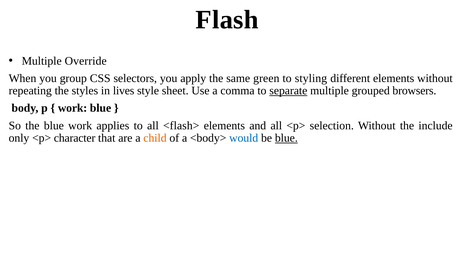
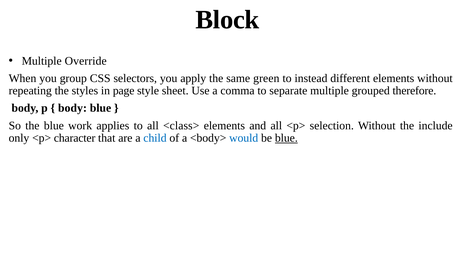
Flash: Flash -> Block (227, 20)
styling: styling -> instead (311, 78)
lives: lives -> page (124, 91)
separate underline: present -> none (288, 91)
browsers: browsers -> therefore (414, 91)
work: work -> body (72, 108)
<flash>: <flash> -> <class> (181, 126)
child colour: orange -> blue (155, 138)
